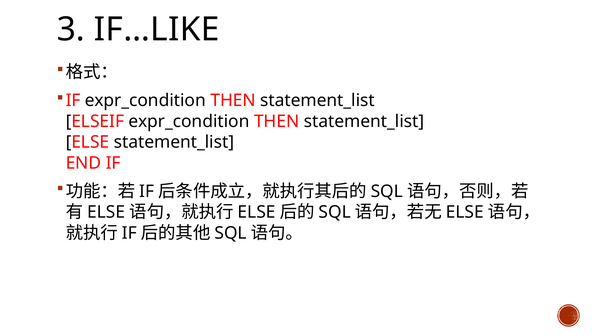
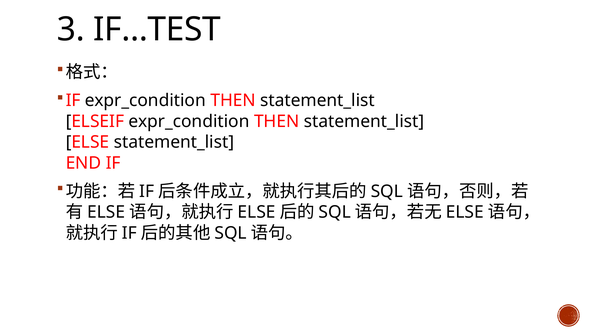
IF…LIKE: IF…LIKE -> IF…TEST (157, 29)
